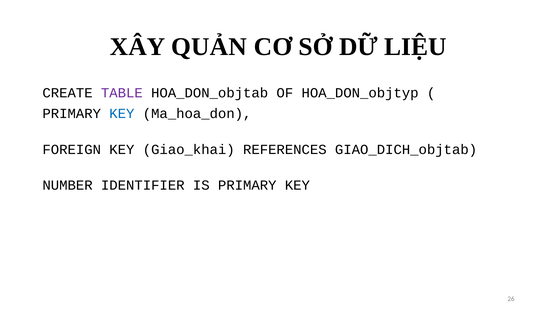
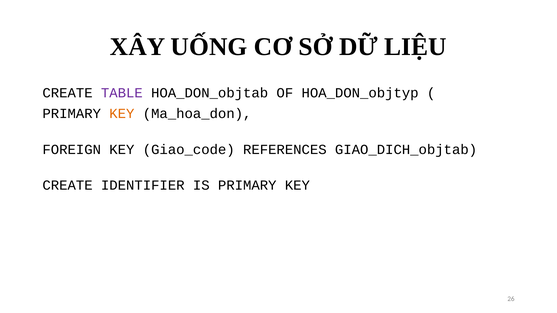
QUẢN: QUẢN -> UỐNG (209, 47)
KEY colour: blue -> orange (122, 114)
Giao_khai: Giao_khai -> Giao_code (189, 150)
NUMBER: NUMBER -> CREATE (68, 186)
